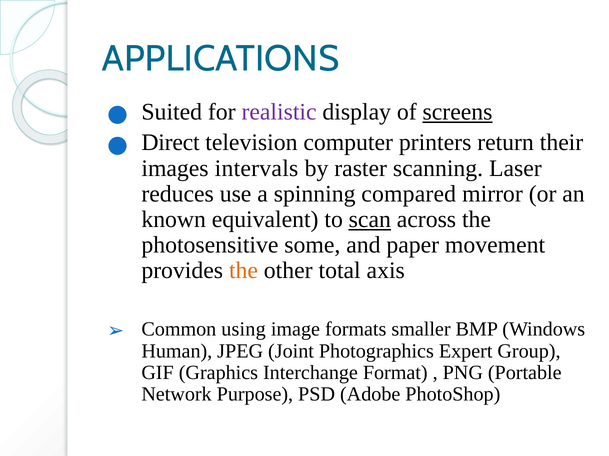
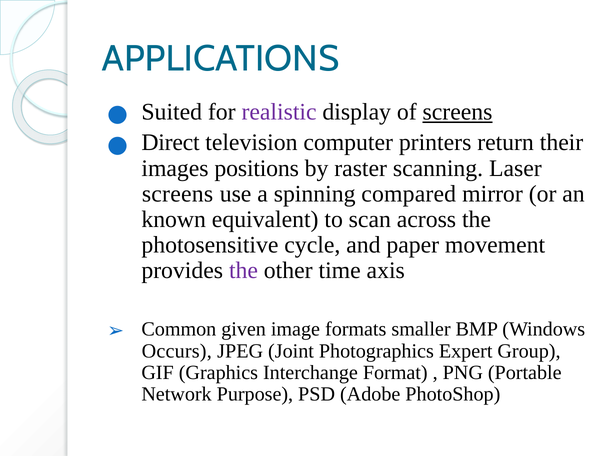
intervals: intervals -> positions (257, 168)
reduces: reduces -> screens (178, 194)
scan underline: present -> none (370, 220)
some: some -> cycle (312, 245)
the colour: orange -> purple (244, 271)
total: total -> time (340, 271)
using: using -> given (244, 330)
Human: Human -> Occurs (177, 351)
